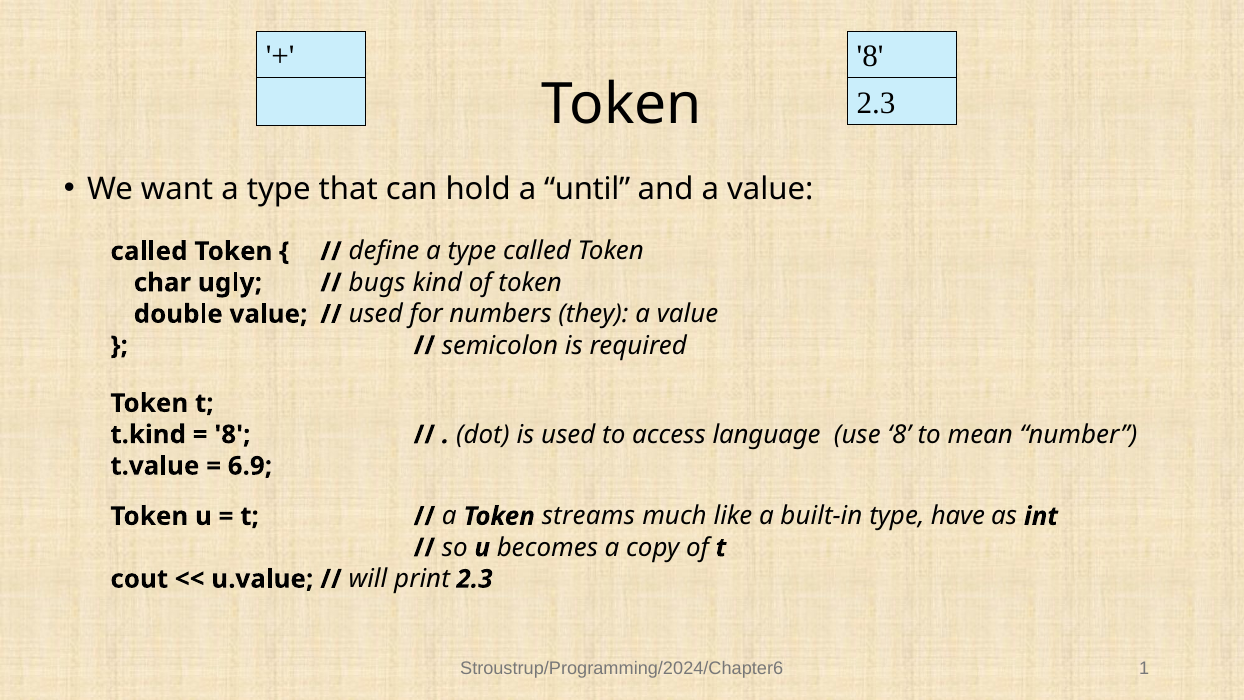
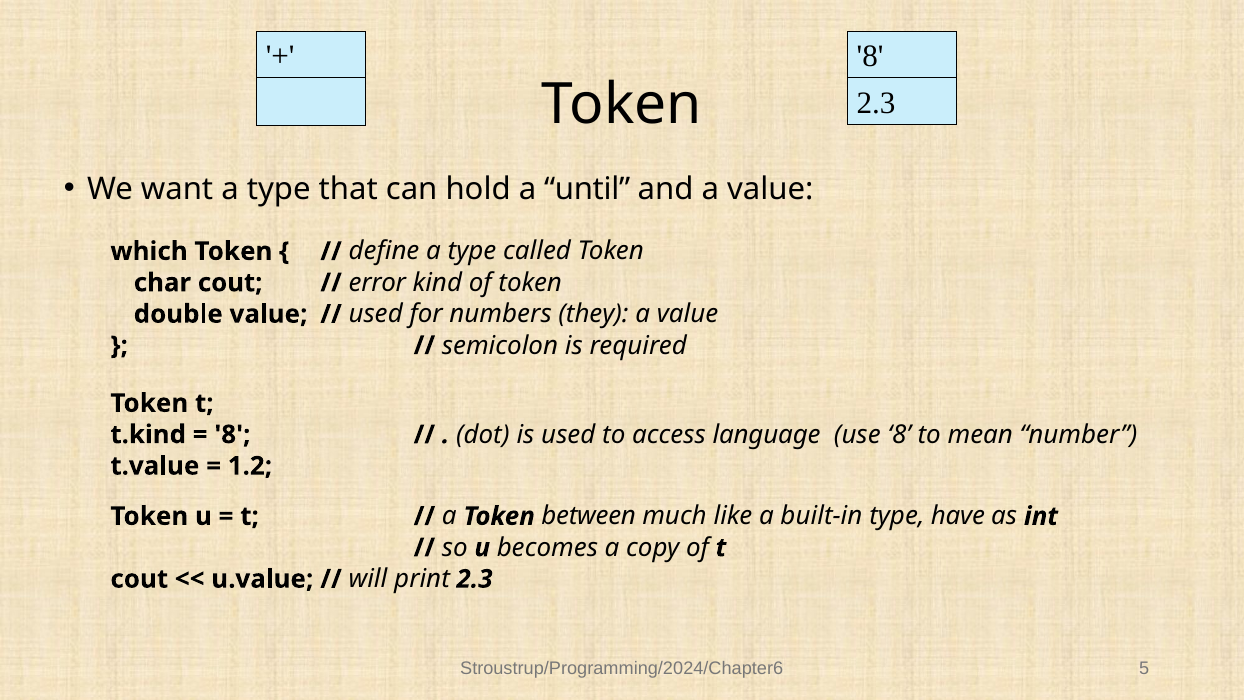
called: called -> which (149, 251)
char ugly: ugly -> cout (230, 283)
bugs: bugs -> error (377, 283)
6.9: 6.9 -> 1.2 (250, 466)
streams: streams -> between (589, 516)
1: 1 -> 5 (1144, 668)
